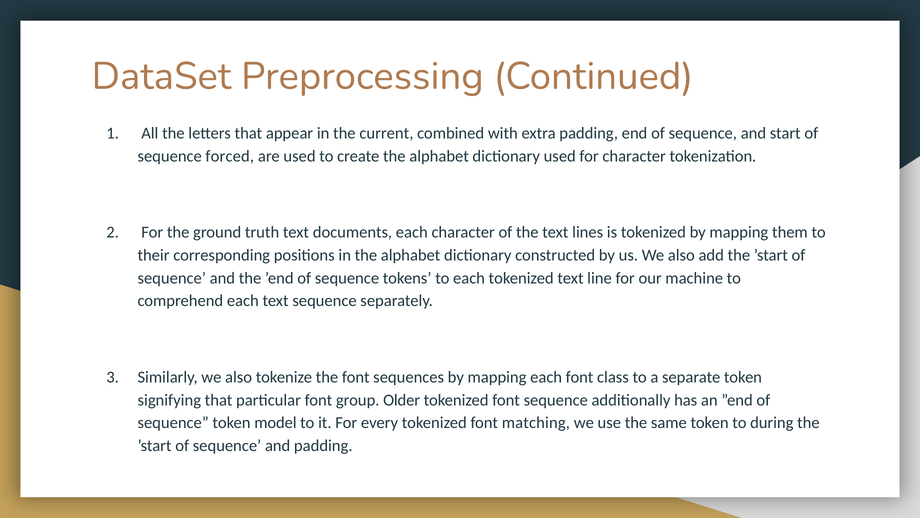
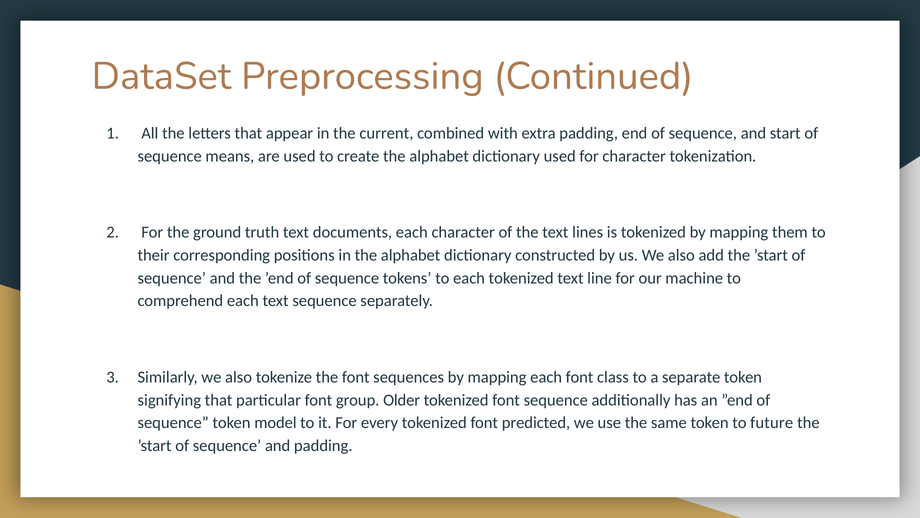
forced: forced -> means (230, 156)
matching: matching -> predicted (536, 423)
during: during -> future (772, 423)
